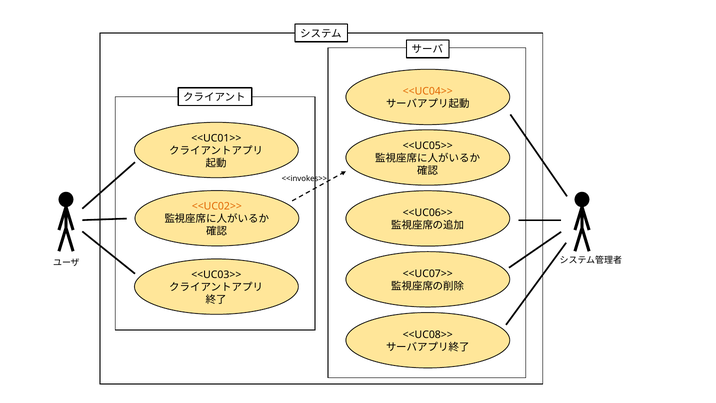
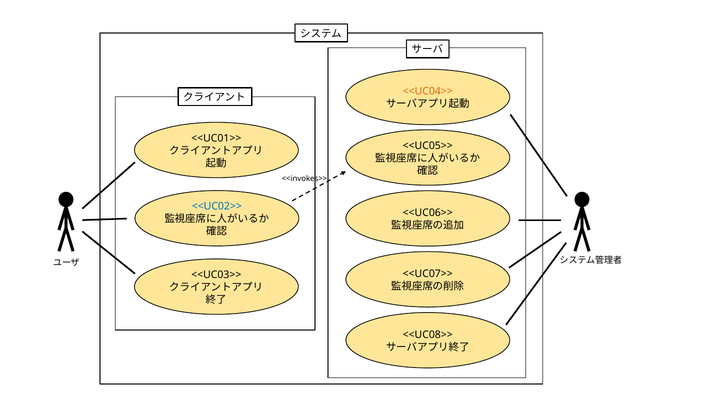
<<UC02>> colour: orange -> blue (217, 206)
